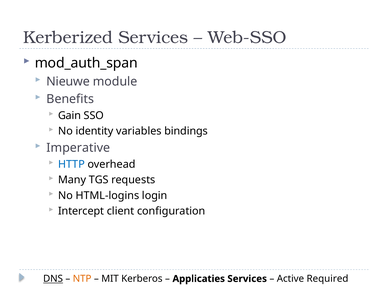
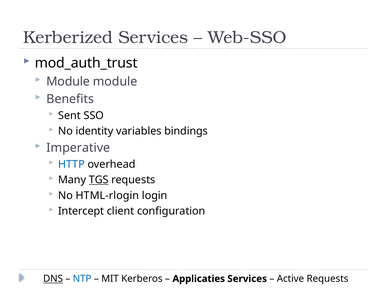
mod_auth_span: mod_auth_span -> mod_auth_trust (86, 63)
Nieuwe: Nieuwe -> Module (68, 81)
Gain: Gain -> Sent (69, 115)
TGS underline: none -> present (99, 180)
HTML-logins: HTML-logins -> HTML-rlogin (107, 196)
NTP colour: orange -> blue (82, 279)
Active Required: Required -> Requests (328, 279)
